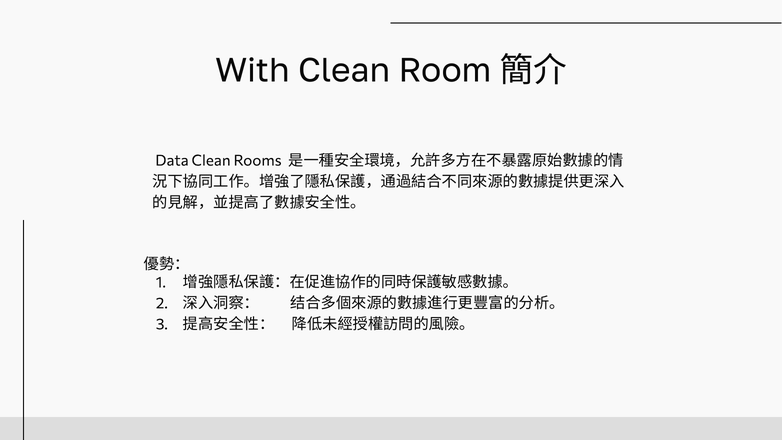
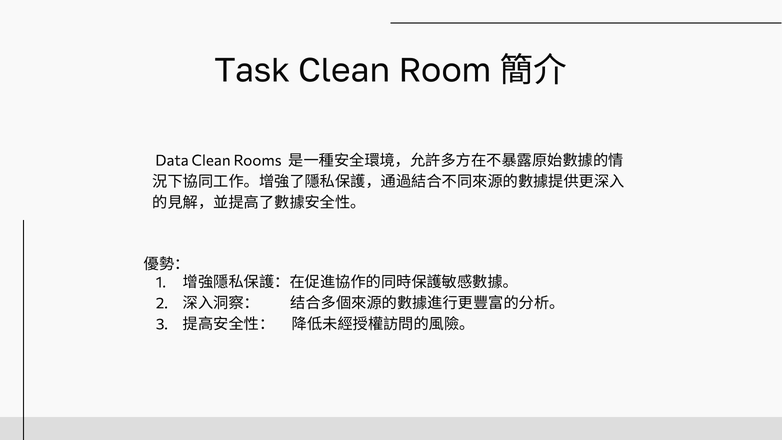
With: With -> Task (253, 71)
